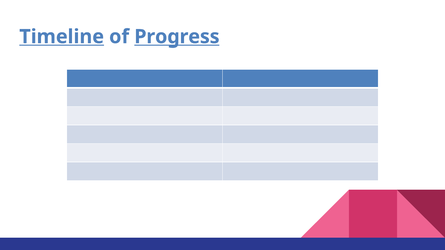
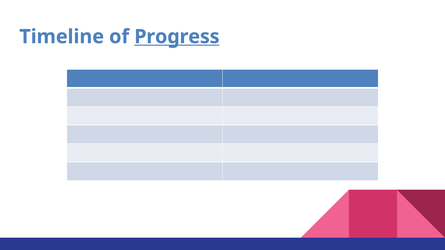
Timeline underline: present -> none (62, 37)
